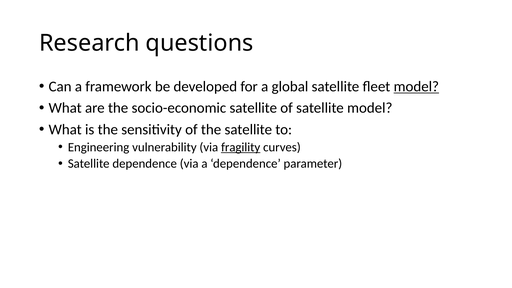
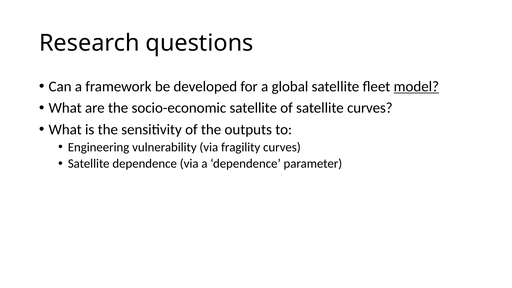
satellite model: model -> curves (370, 108)
the satellite: satellite -> outputs (248, 130)
fragility underline: present -> none (241, 147)
